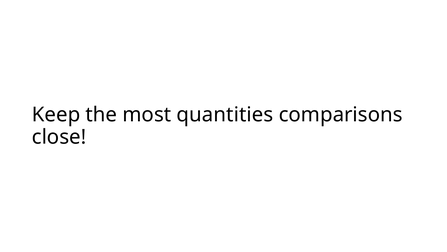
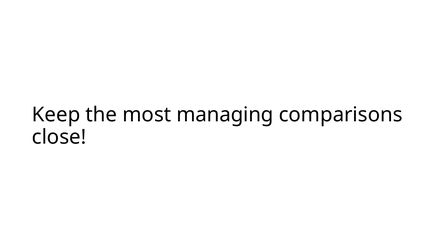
quantities: quantities -> managing (225, 115)
